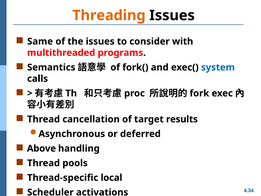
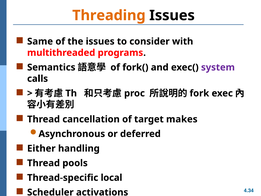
system colour: blue -> purple (218, 67)
results: results -> makes (182, 119)
Above: Above -> Either (41, 148)
